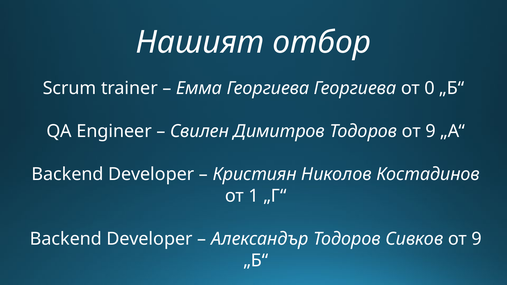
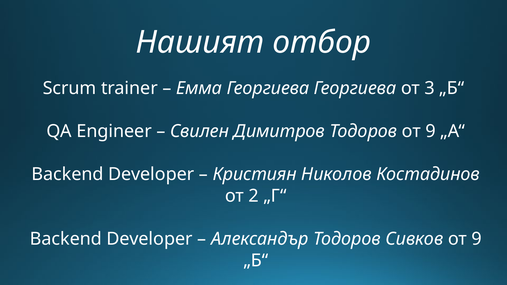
0: 0 -> 3 (430, 88)
1: 1 -> 2 (254, 196)
